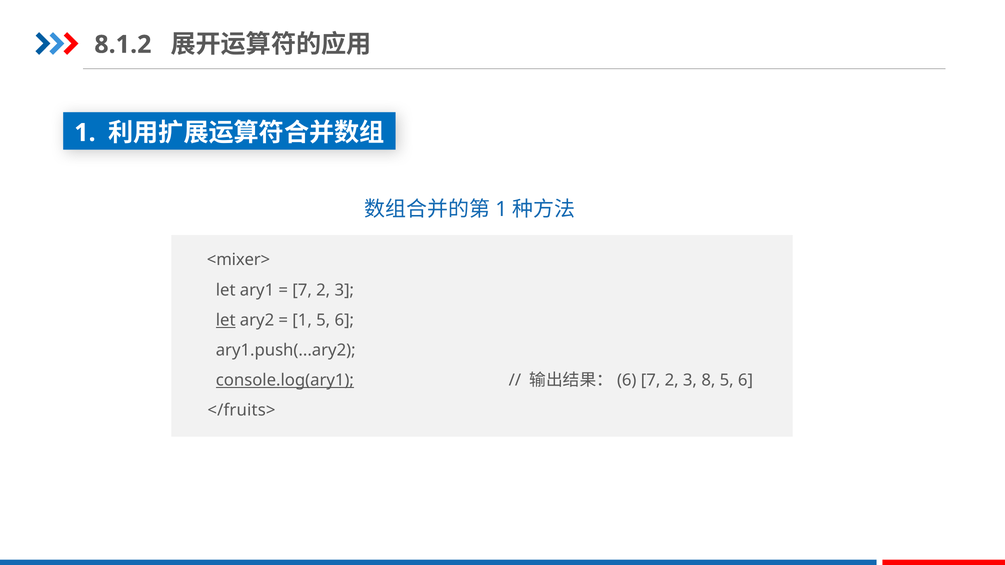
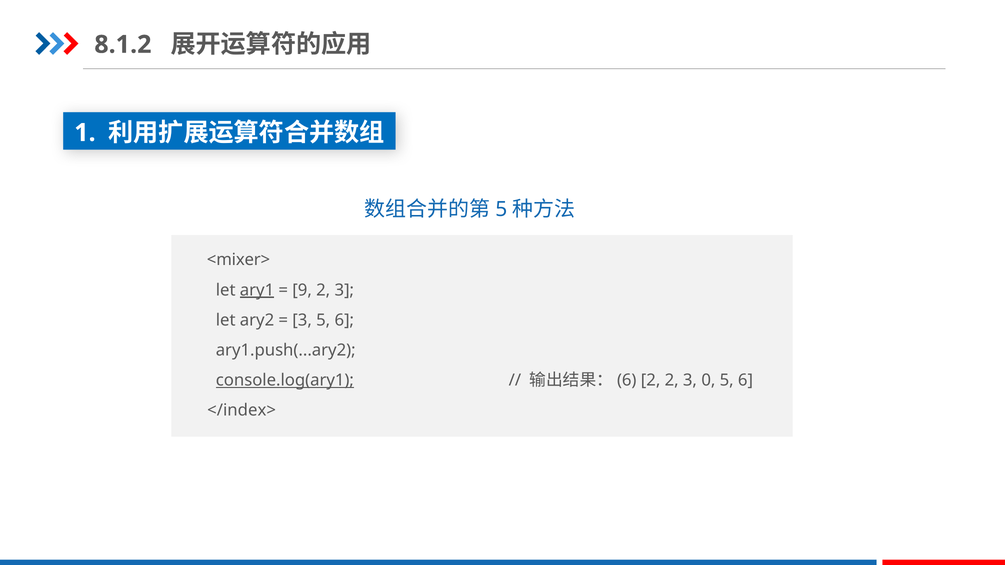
1: 1 -> 5 (501, 210)
ary1 underline: none -> present (257, 290)
7: 7 -> 9 (302, 290)
let underline: present -> none (226, 320)
1: 1 -> 3 (302, 320)
7: 7 -> 2 (651, 381)
8: 8 -> 0 (708, 381)
</fruits>: </fruits> -> </index> (242, 411)
